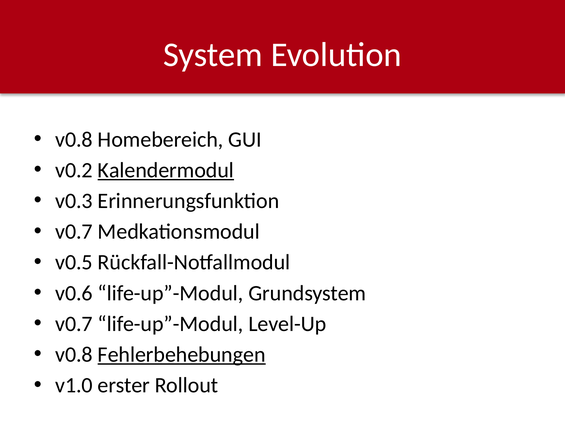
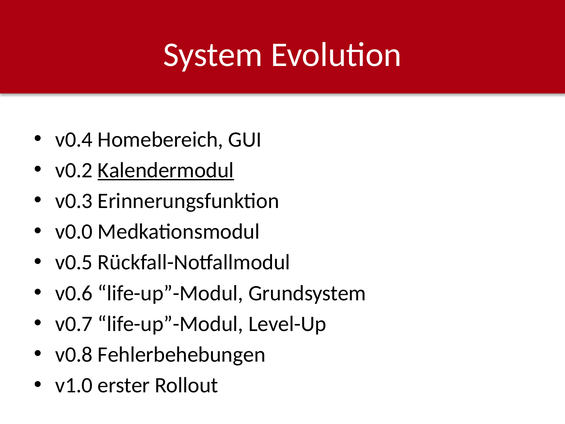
v0.8: v0.8 -> v0.4 (74, 139)
v0.7: v0.7 -> v0.0 (74, 231)
Fehlerbehebungen underline: present -> none (182, 354)
